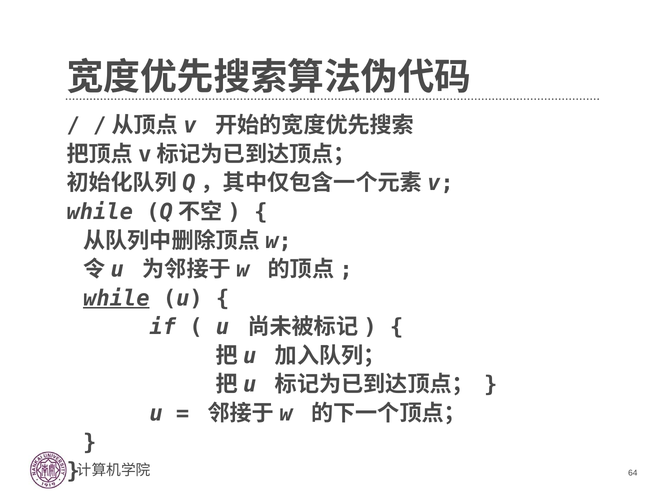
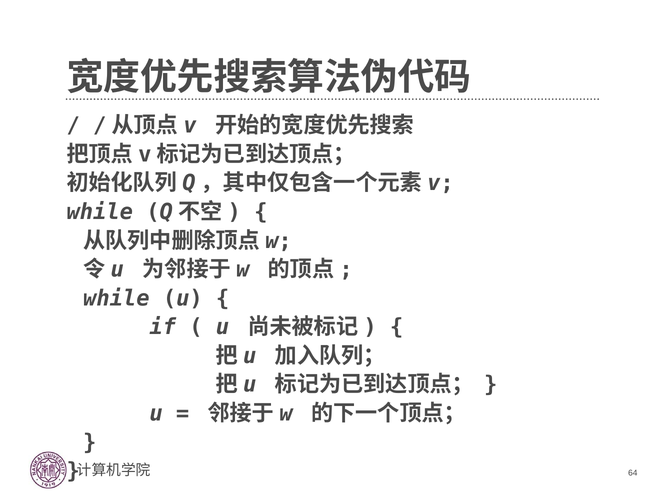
while underline: present -> none (116, 298)
